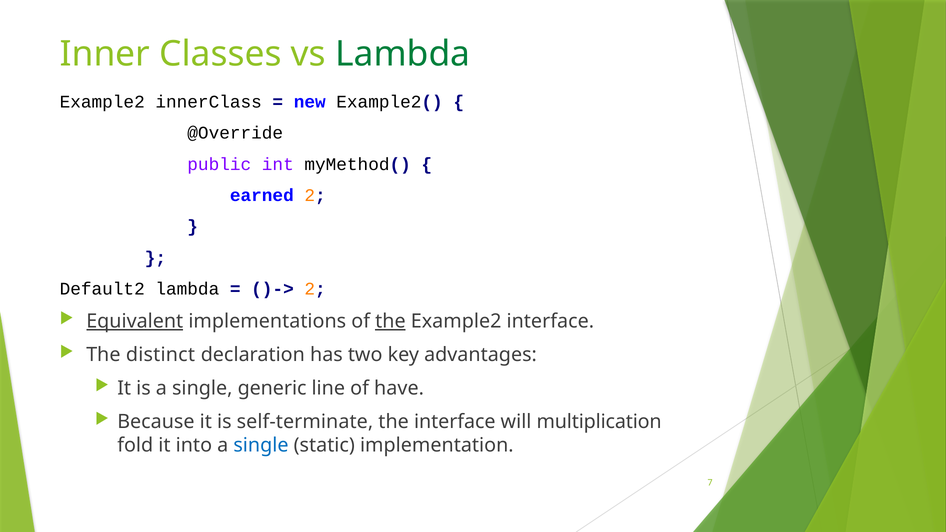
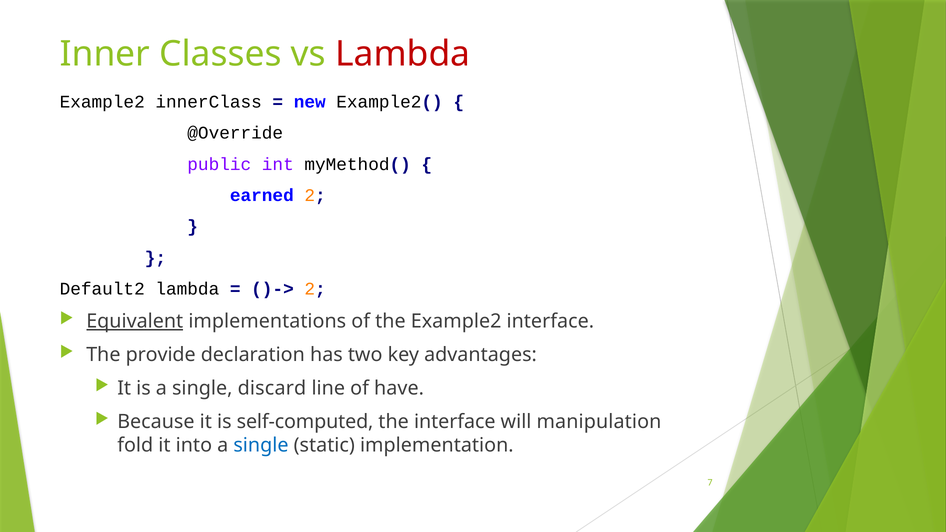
Lambda colour: green -> red (403, 54)
the underline: present -> none (390, 321)
distinct: distinct -> provide (161, 355)
generic: generic -> discard (272, 388)
self-terminate: self-terminate -> self-computed (305, 422)
multiplication: multiplication -> manipulation (599, 422)
